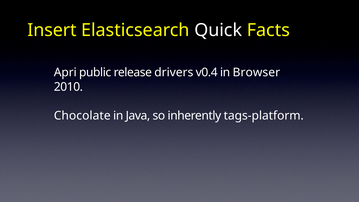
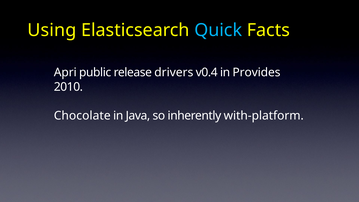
Insert: Insert -> Using (52, 30)
Quick colour: white -> light blue (218, 30)
Browser: Browser -> Provides (256, 72)
tags-platform: tags-platform -> with-platform (264, 116)
